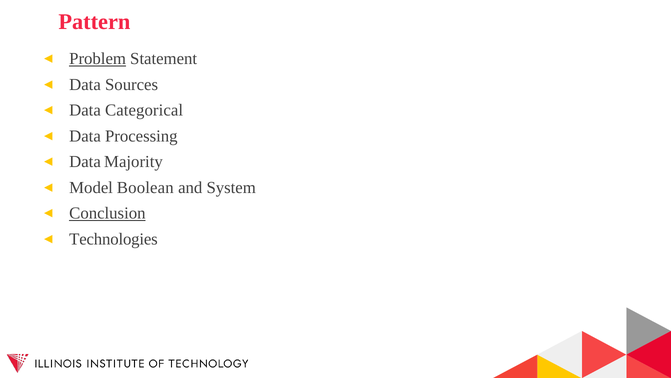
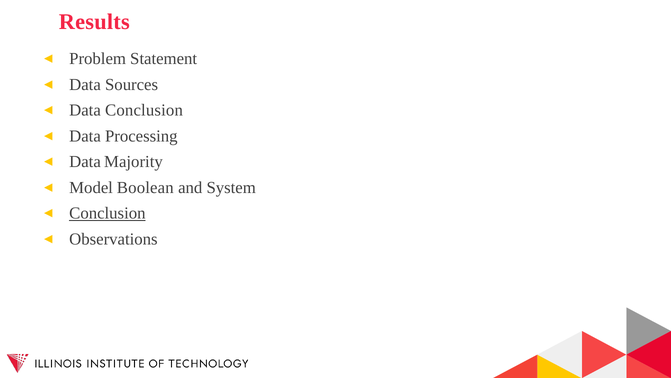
Pattern: Pattern -> Results (94, 22)
Problem underline: present -> none (98, 59)
Data Categorical: Categorical -> Conclusion (144, 110)
Technologies: Technologies -> Observations (113, 239)
